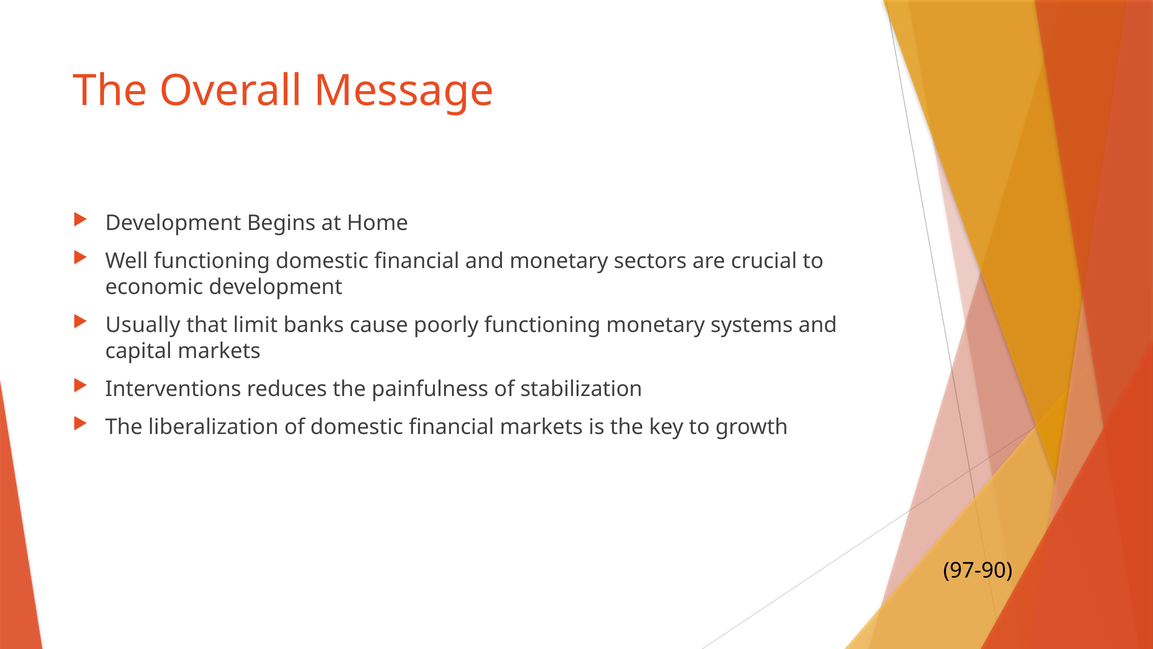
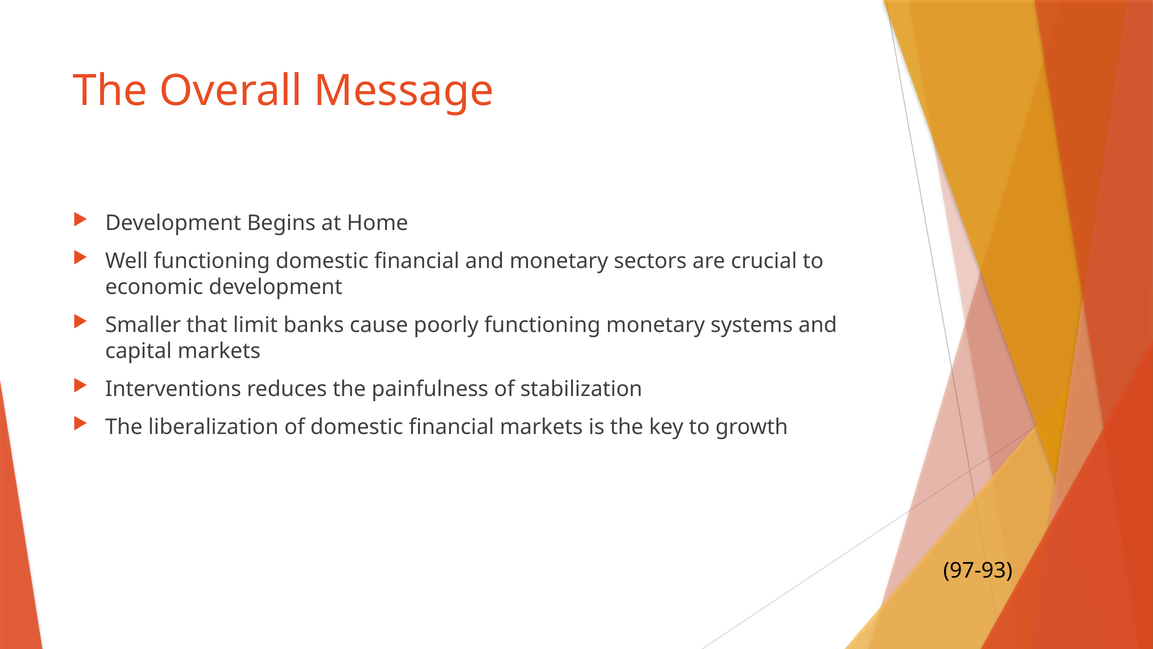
Usually: Usually -> Smaller (143, 325)
97-90: 97-90 -> 97-93 (978, 570)
